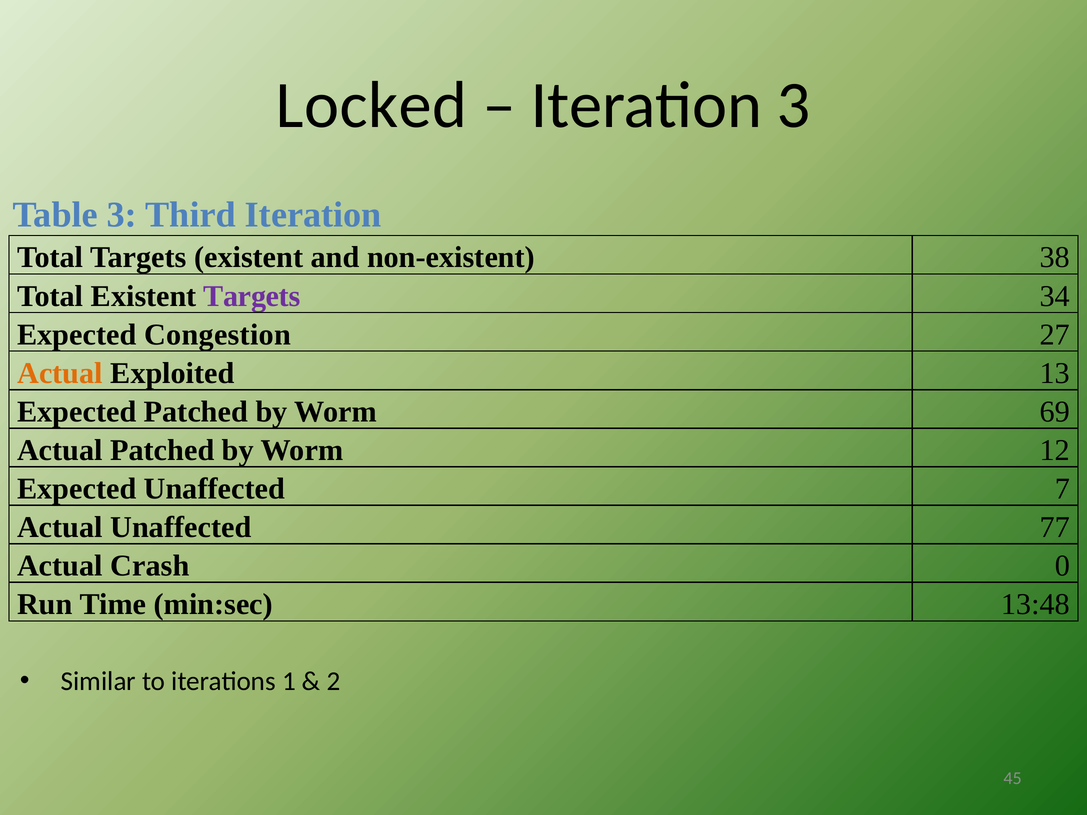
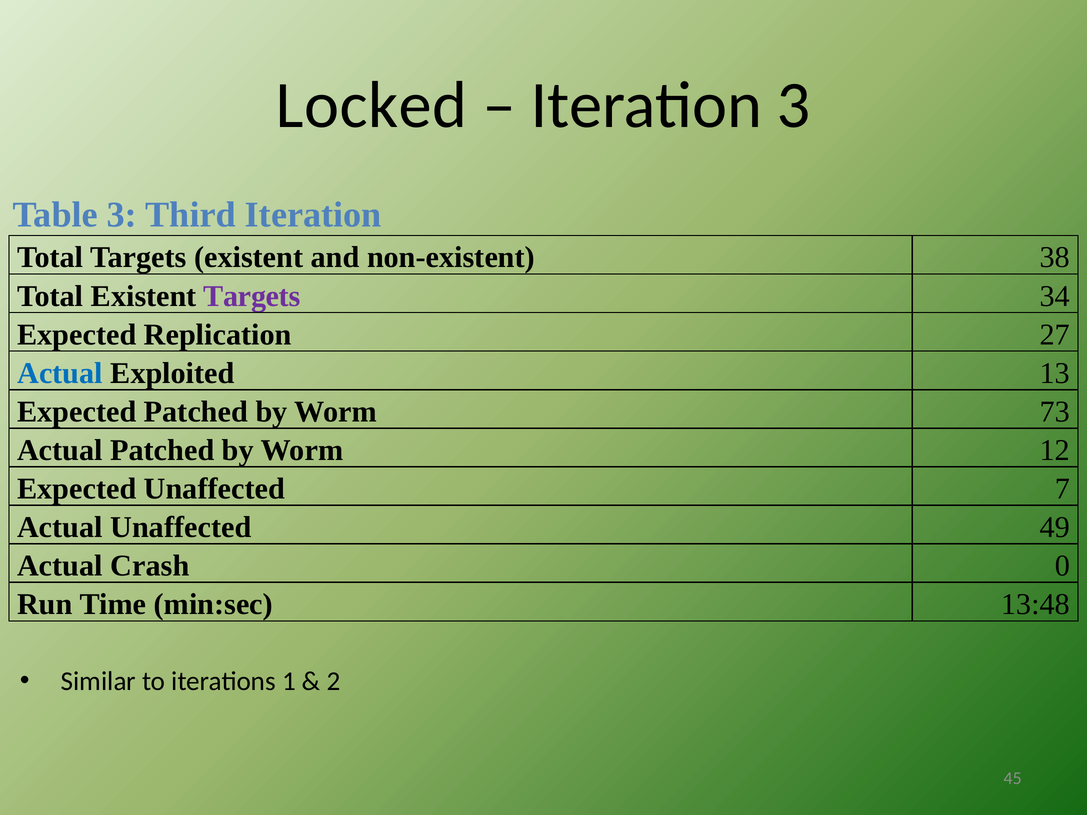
Congestion: Congestion -> Replication (218, 335)
Actual colour: orange -> blue (60, 373)
69: 69 -> 73 (1055, 412)
77: 77 -> 49 (1055, 527)
